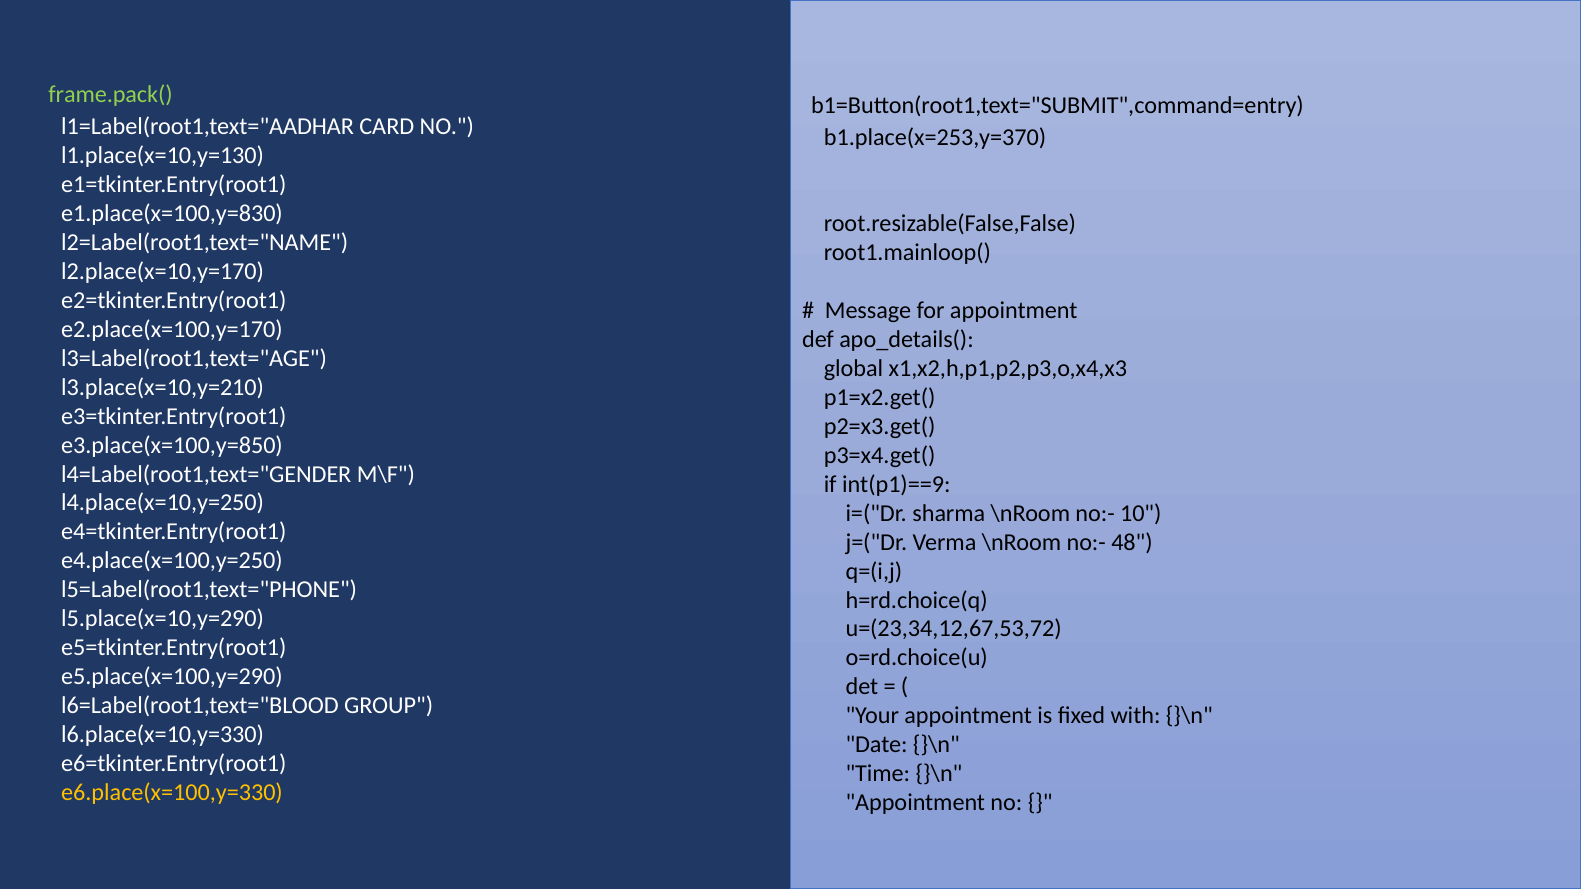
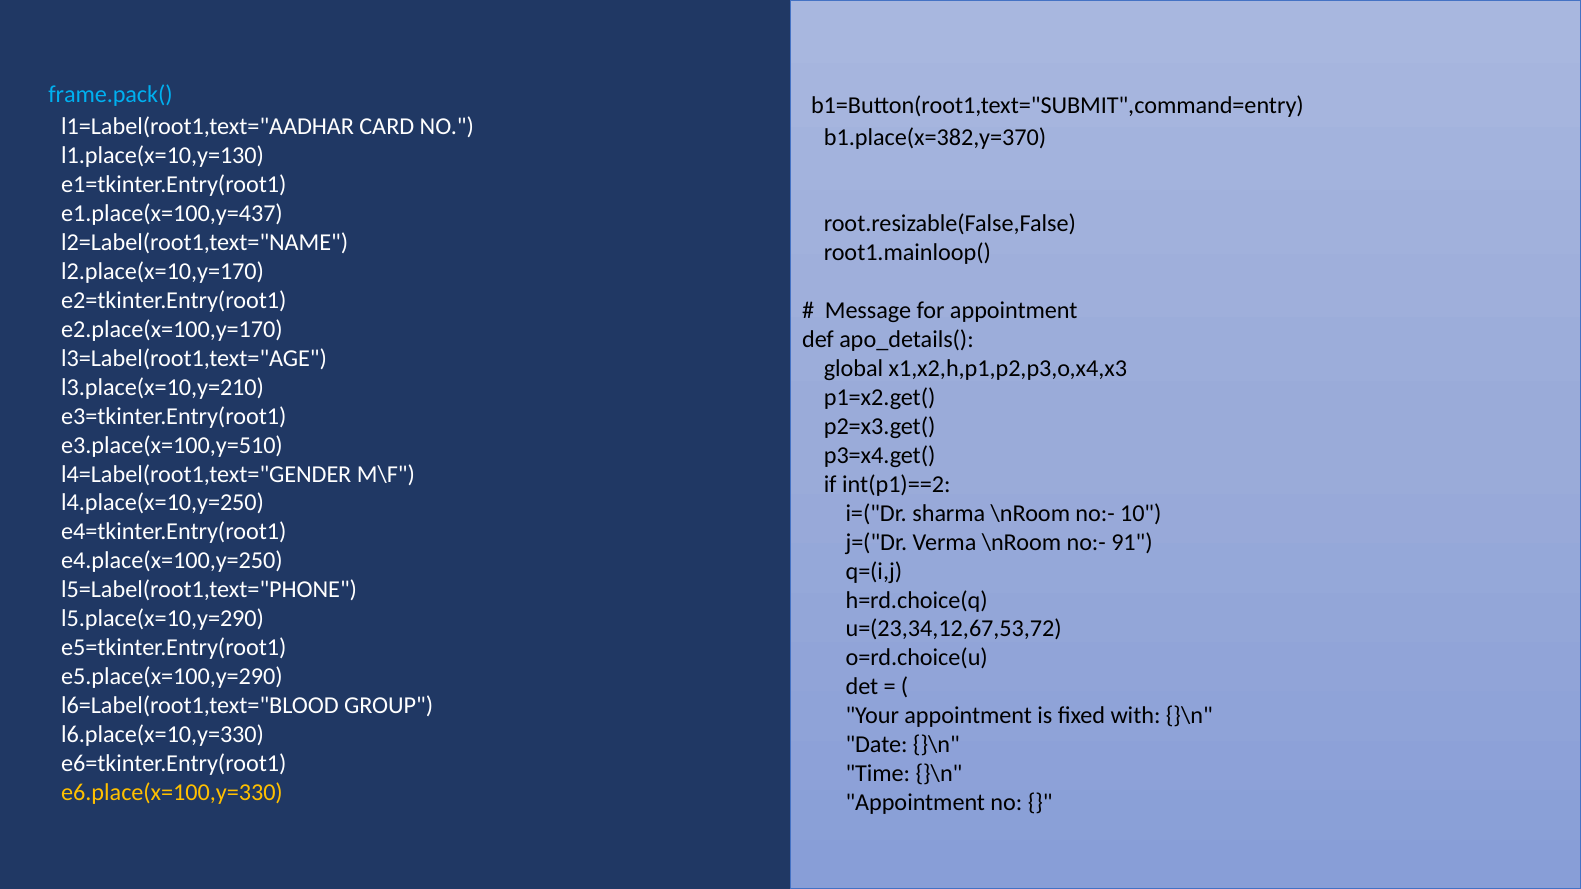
frame.pack( colour: light green -> light blue (111, 95)
b1.place(x=253,y=370: b1.place(x=253,y=370 -> b1.place(x=382,y=370 (935, 137)
e1.place(x=100,y=830: e1.place(x=100,y=830 -> e1.place(x=100,y=437 (172, 214)
e3.place(x=100,y=850: e3.place(x=100,y=850 -> e3.place(x=100,y=510 (172, 445)
int(p1)==9: int(p1)==9 -> int(p1)==2 (896, 484)
48: 48 -> 91 (1132, 542)
